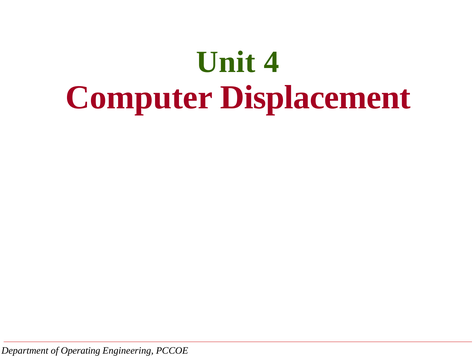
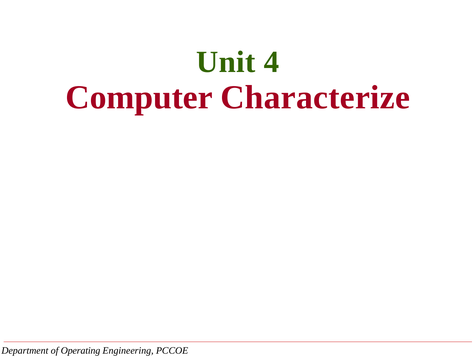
Displacement: Displacement -> Characterize (315, 97)
